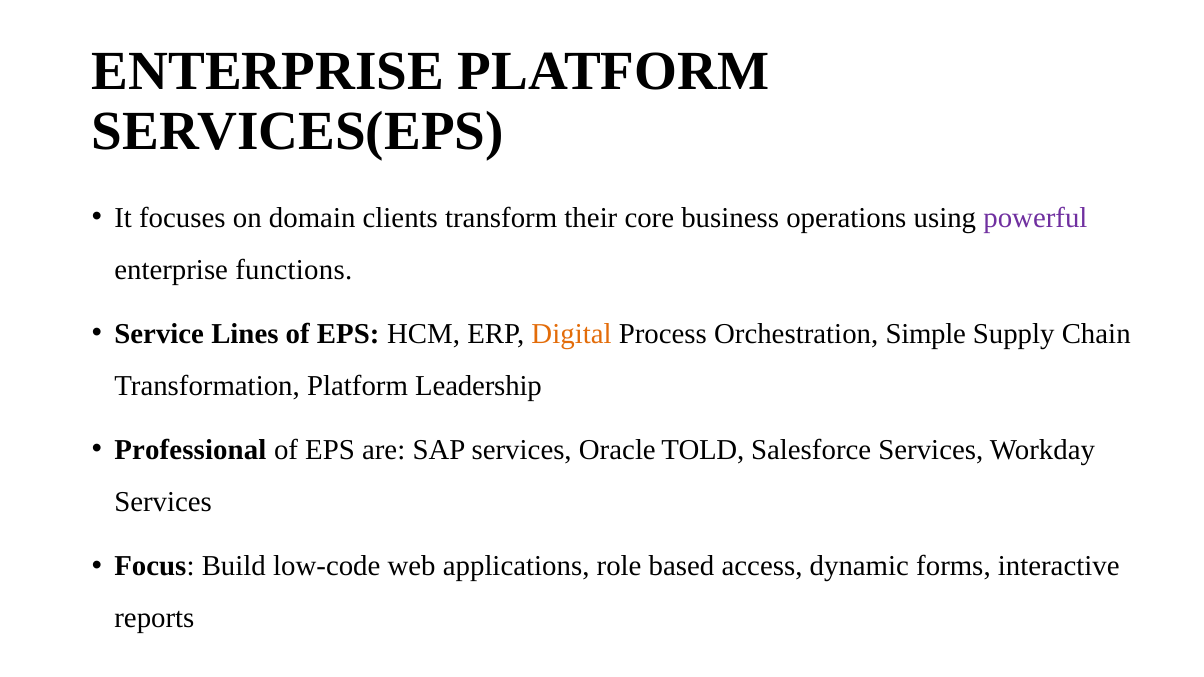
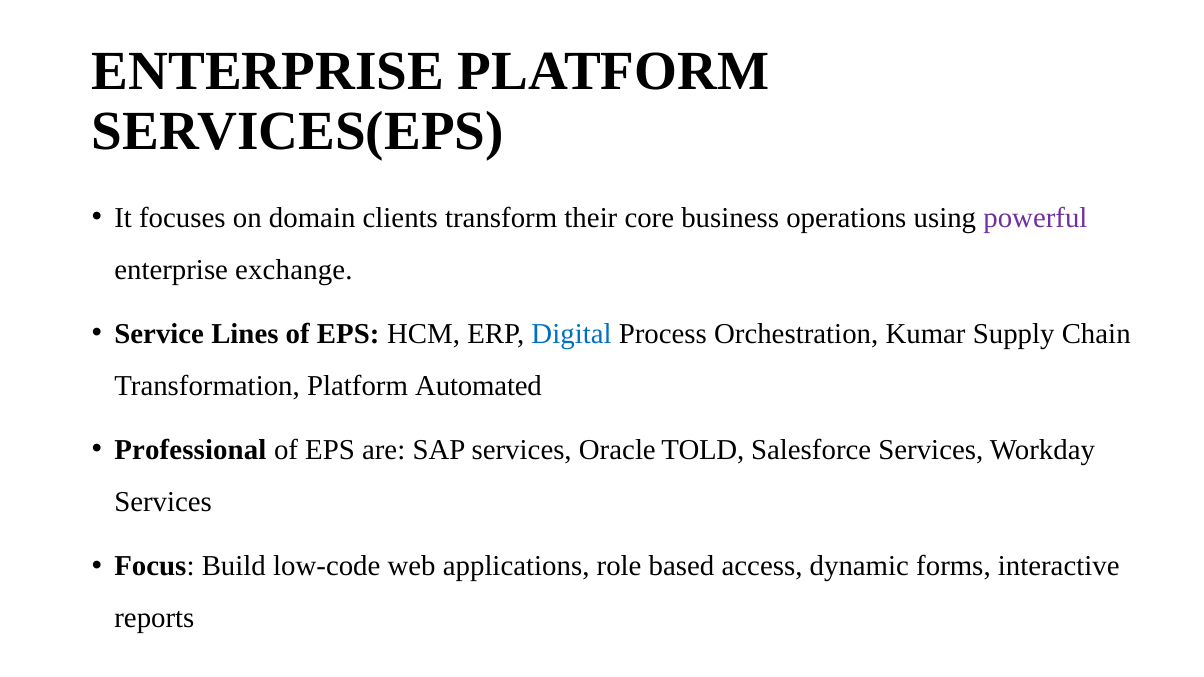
functions: functions -> exchange (294, 270)
Digital colour: orange -> blue (572, 334)
Simple: Simple -> Kumar (926, 334)
Leadership: Leadership -> Automated (479, 386)
